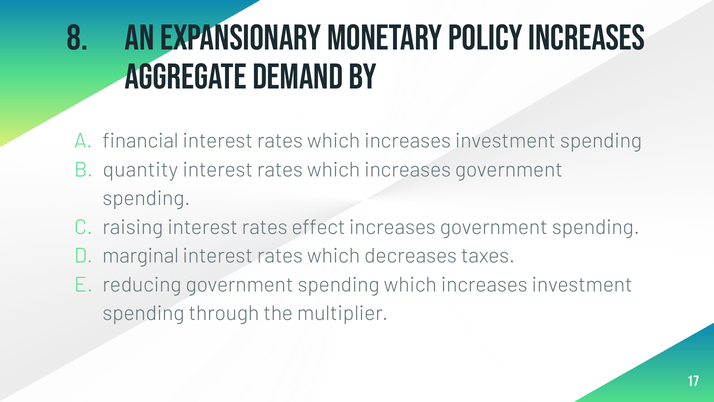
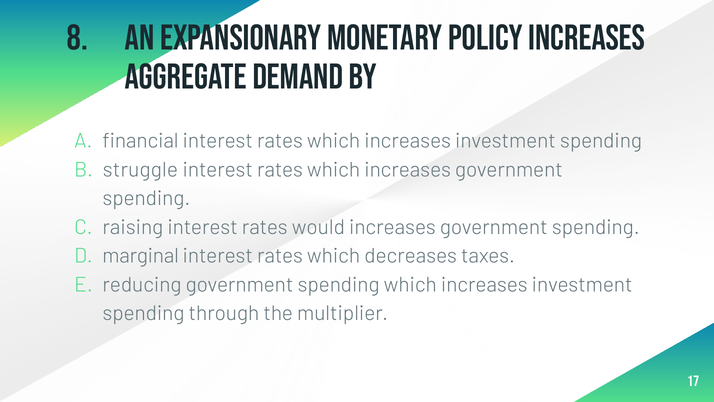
quantity: quantity -> struggle (140, 170)
effect: effect -> would (318, 227)
